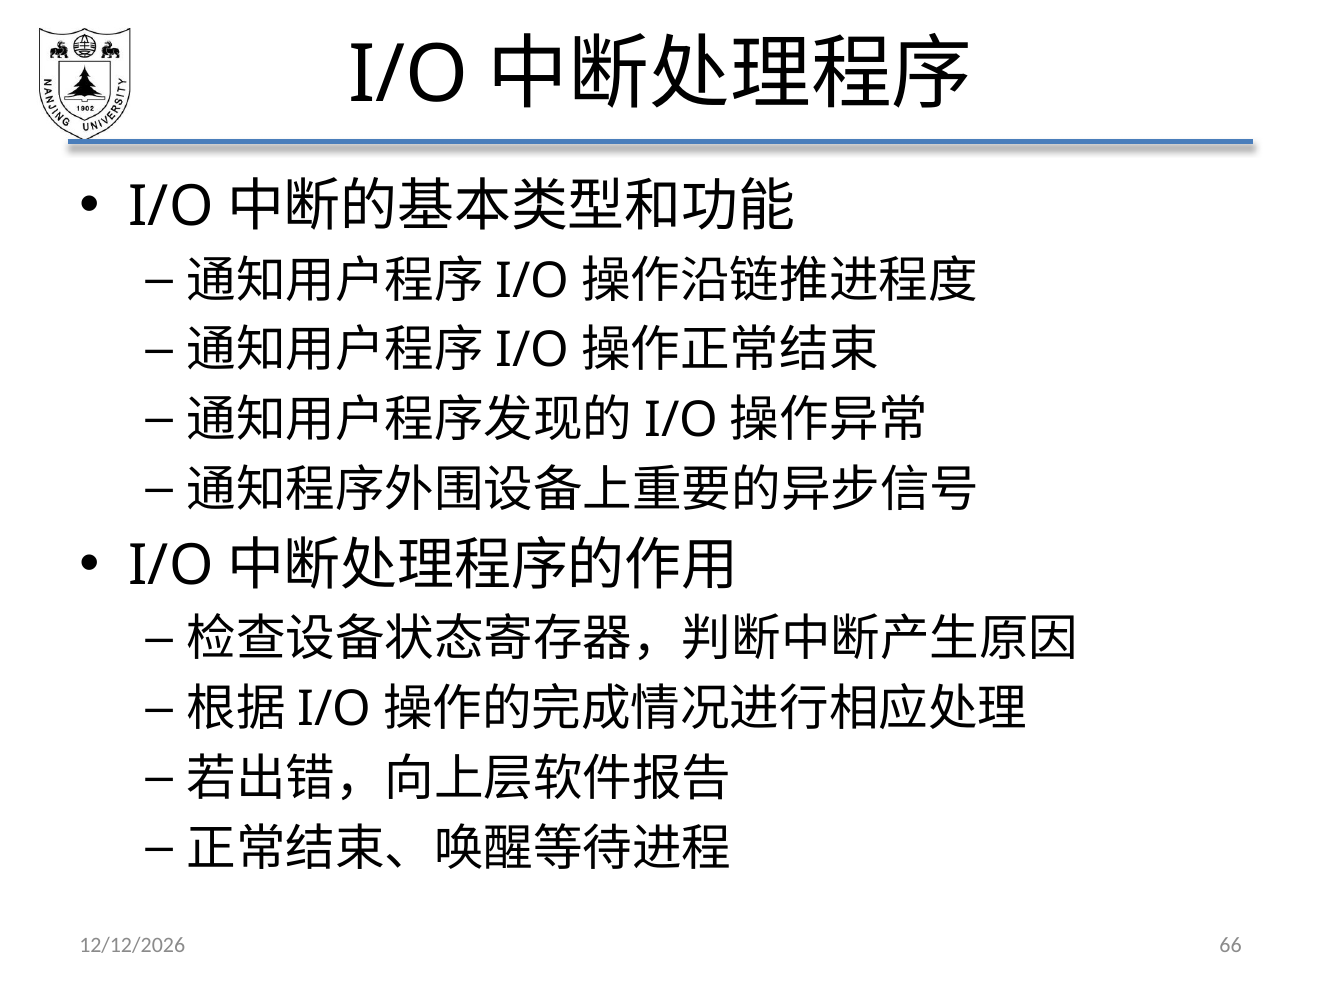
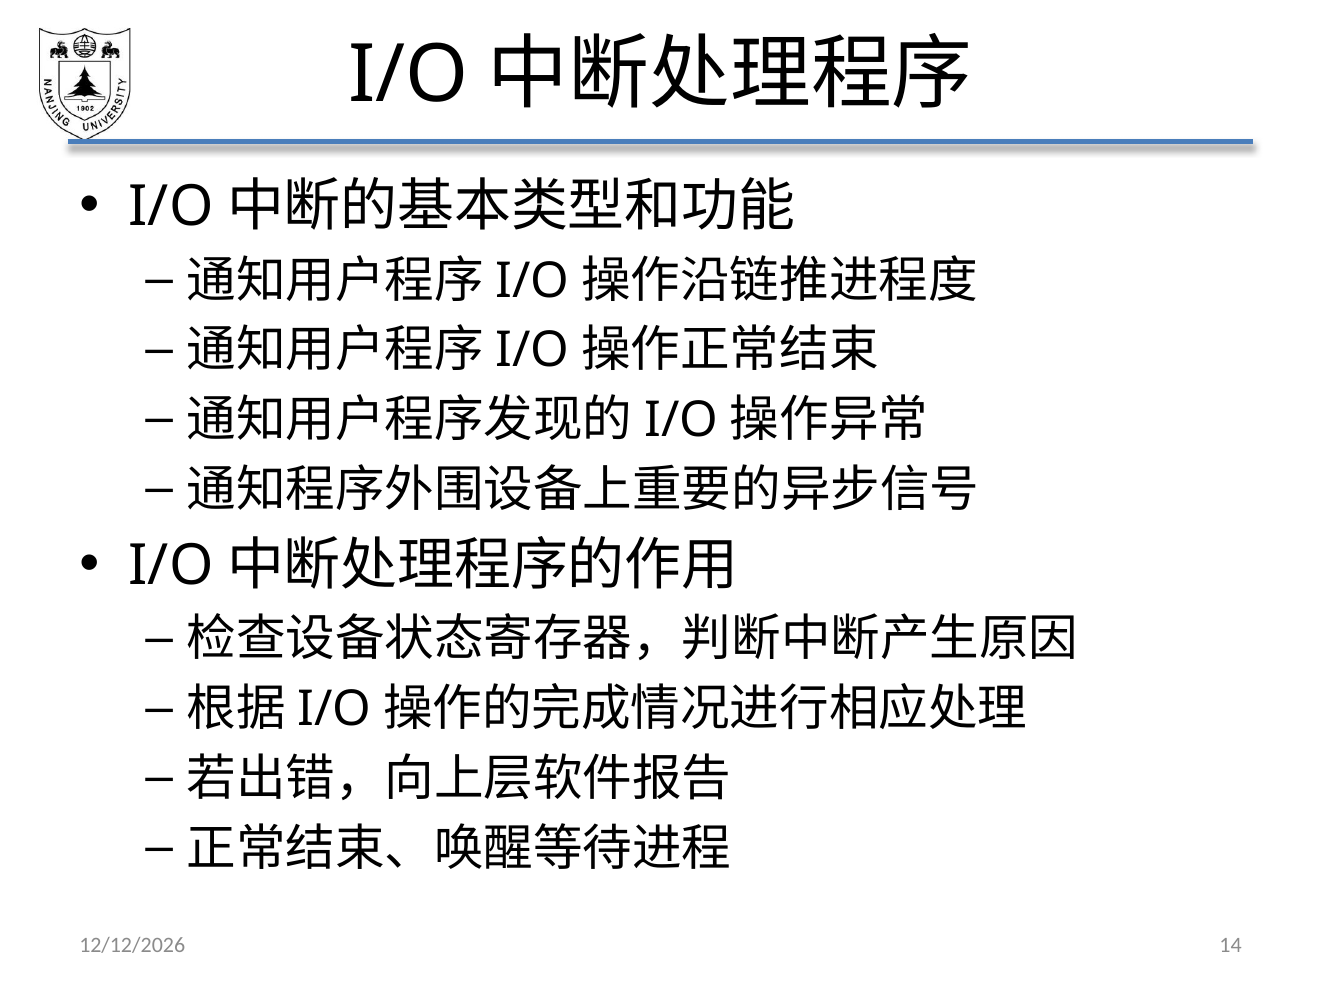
66: 66 -> 14 (1231, 946)
